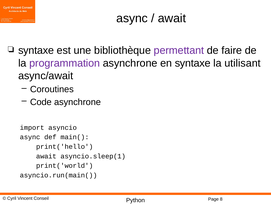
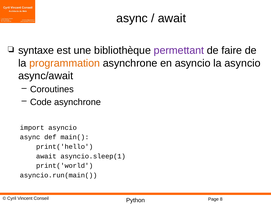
programmation colour: purple -> orange (65, 63)
en syntaxe: syntaxe -> asyncio (193, 63)
la utilisant: utilisant -> asyncio (243, 63)
